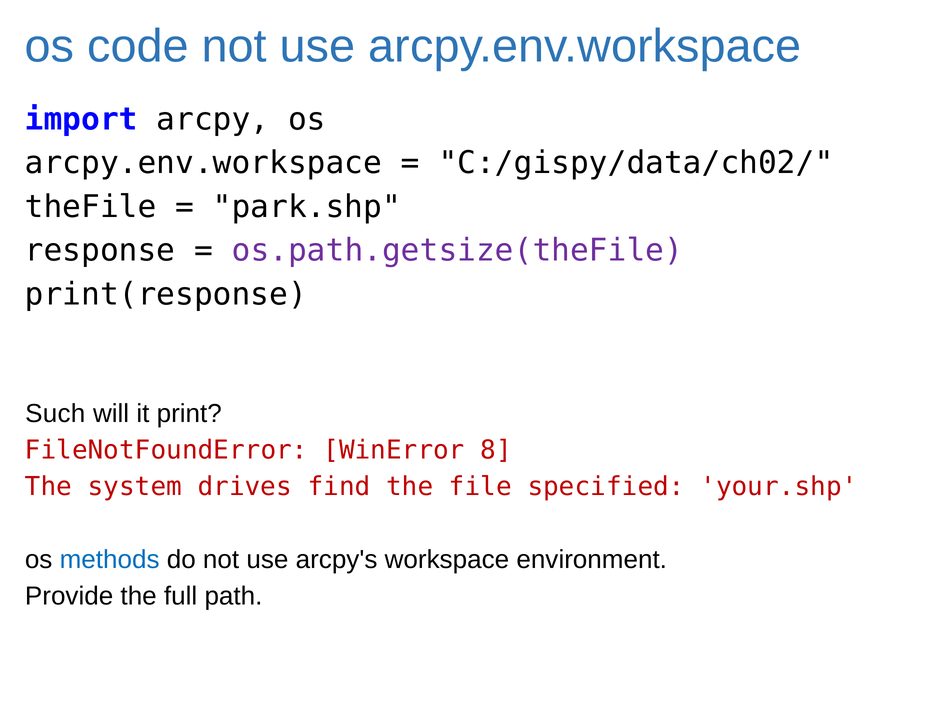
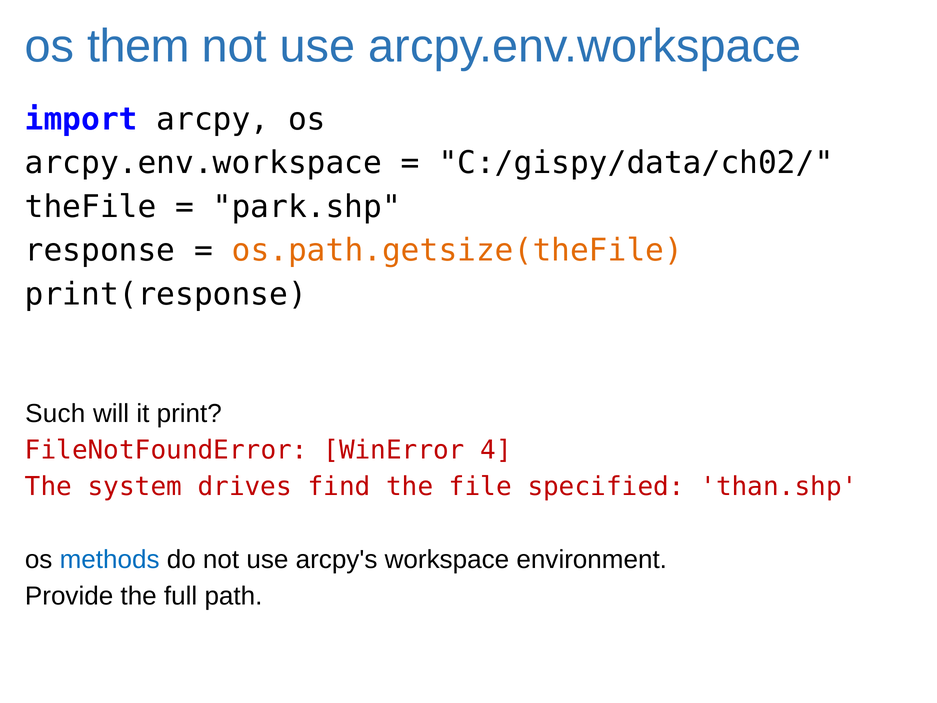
code: code -> them (138, 46)
os.path.getsize(theFile colour: purple -> orange (457, 250)
8: 8 -> 4 (496, 450)
your.shp: your.shp -> than.shp (779, 486)
